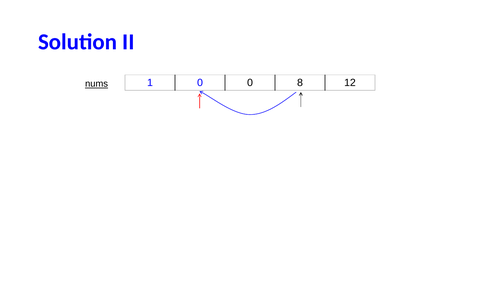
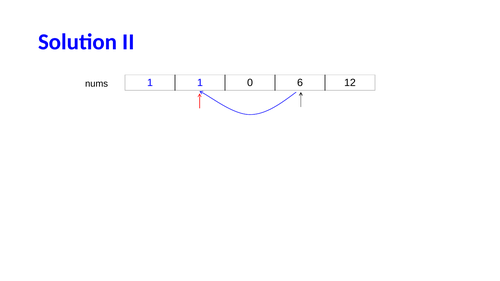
1 0: 0 -> 1 (200, 83)
8: 8 -> 6 (300, 83)
nums underline: present -> none (97, 84)
